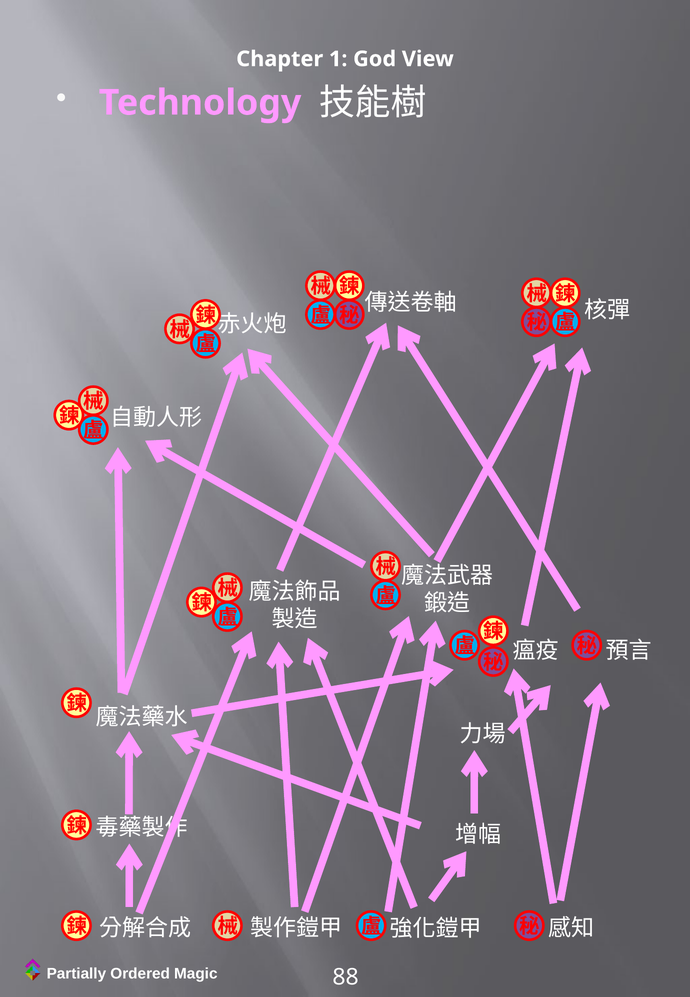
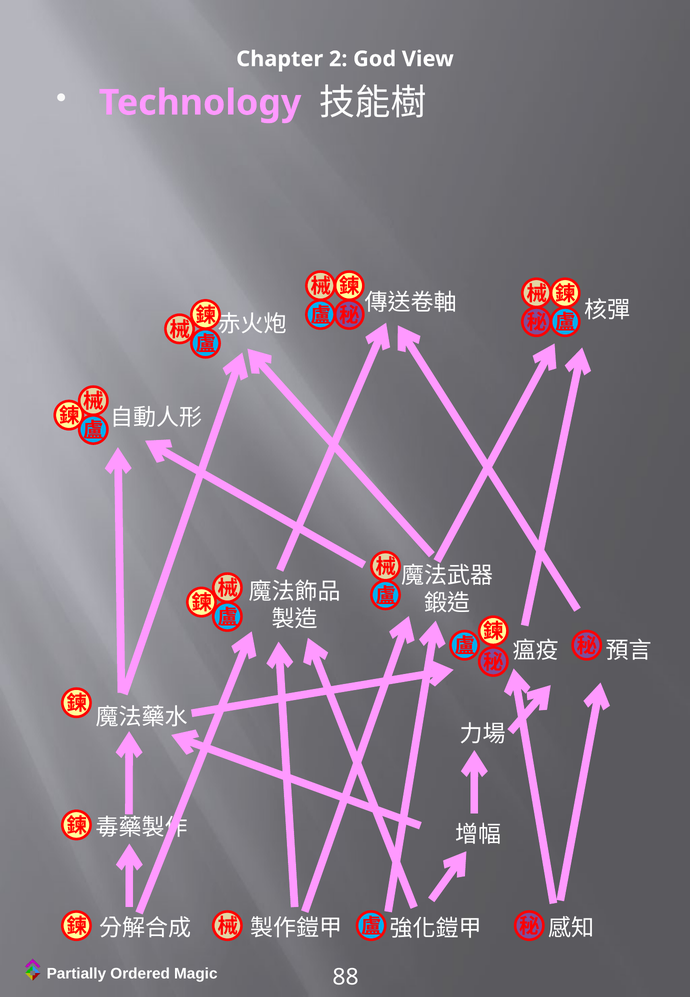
1: 1 -> 2 (338, 59)
